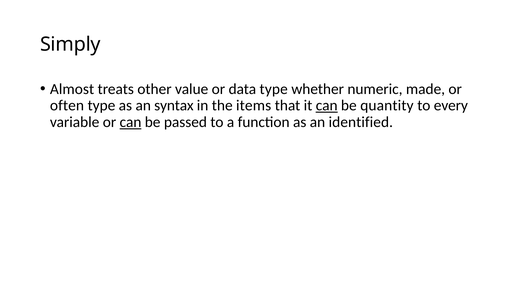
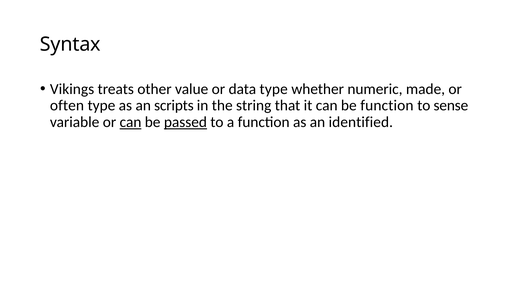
Simply: Simply -> Syntax (70, 44)
Almost: Almost -> Vikings (72, 89)
syntax: syntax -> scripts (174, 106)
items: items -> string (254, 106)
can underline: present -> none (327, 106)
be quantity: quantity -> function (387, 106)
every: every -> sense (451, 106)
passed underline: none -> present (185, 122)
